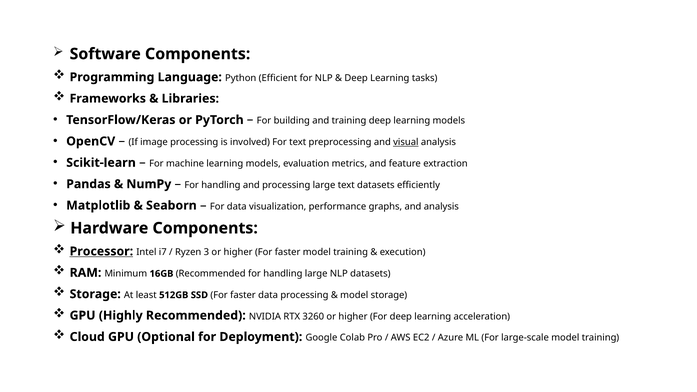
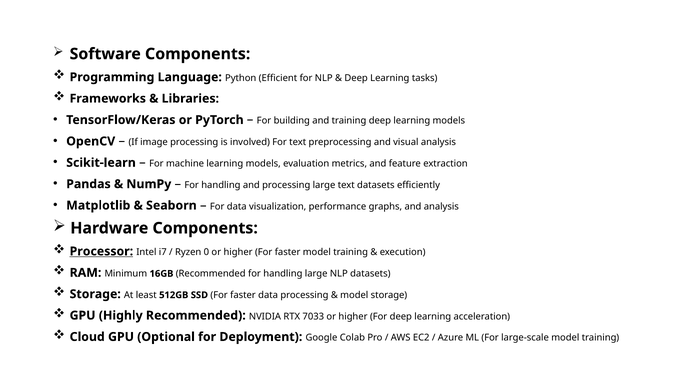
visual underline: present -> none (406, 142)
3: 3 -> 0 (206, 252)
3260: 3260 -> 7033 (313, 316)
